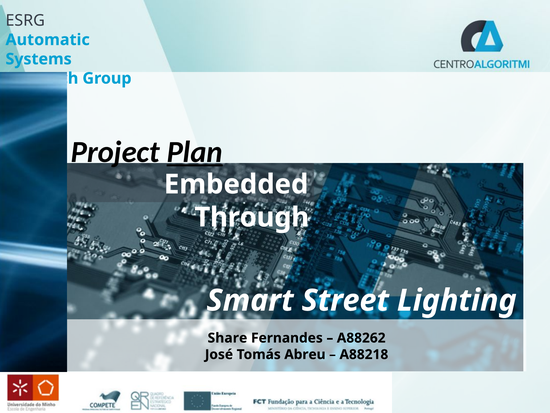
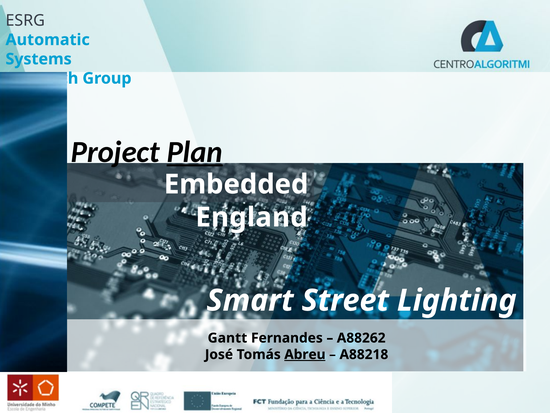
Through: Through -> England (252, 217)
Share: Share -> Gantt (227, 338)
Abreu underline: none -> present (305, 354)
